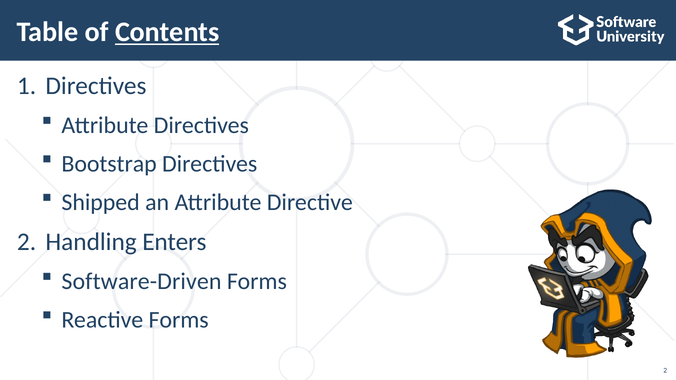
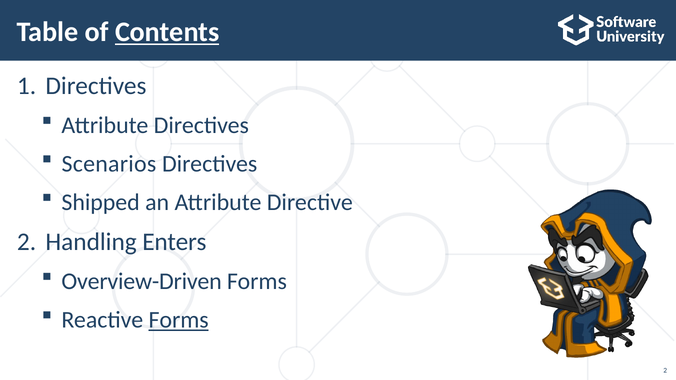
Bootstrap: Bootstrap -> Scenarios (109, 164)
Software-Driven: Software-Driven -> Overview-Driven (142, 281)
Forms underline: none -> present (179, 320)
